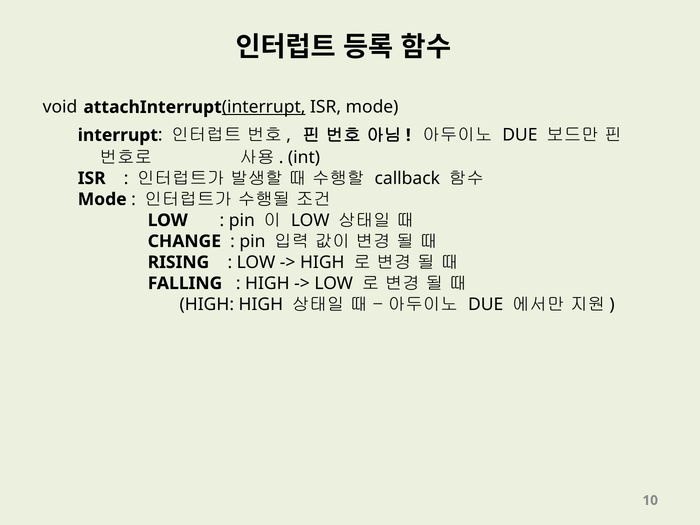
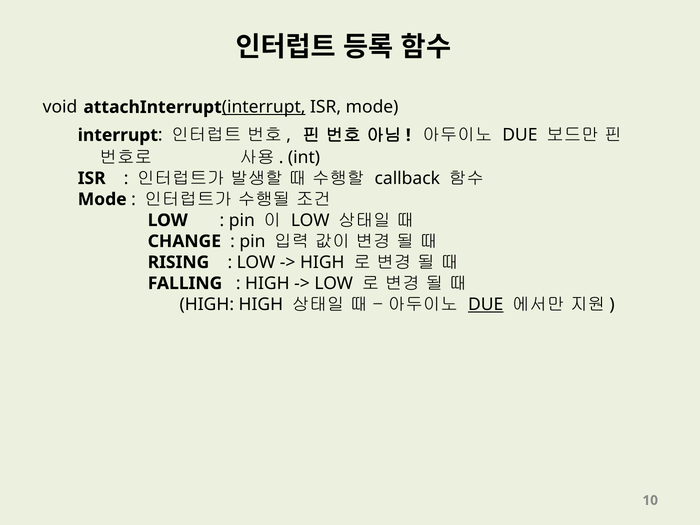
DUE underline: none -> present (486, 304)
